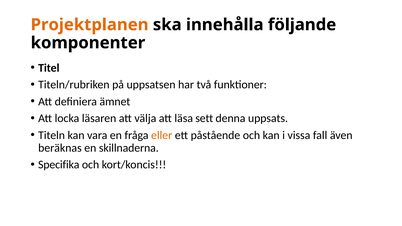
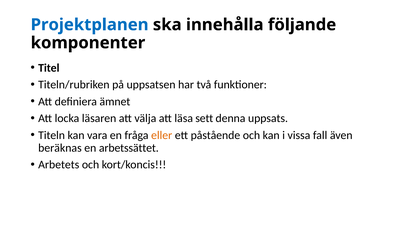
Projektplanen colour: orange -> blue (90, 25)
skillnaderna: skillnaderna -> arbetssättet (129, 148)
Specifika: Specifika -> Arbetets (59, 165)
